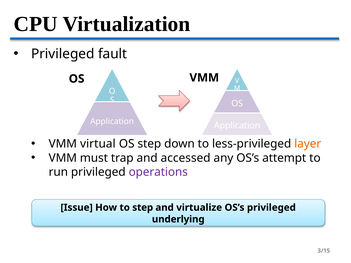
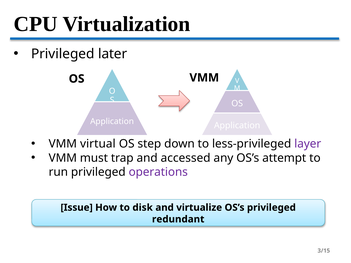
fault: fault -> later (113, 54)
layer colour: orange -> purple (308, 144)
to step: step -> disk (143, 208)
underlying: underlying -> redundant (178, 219)
